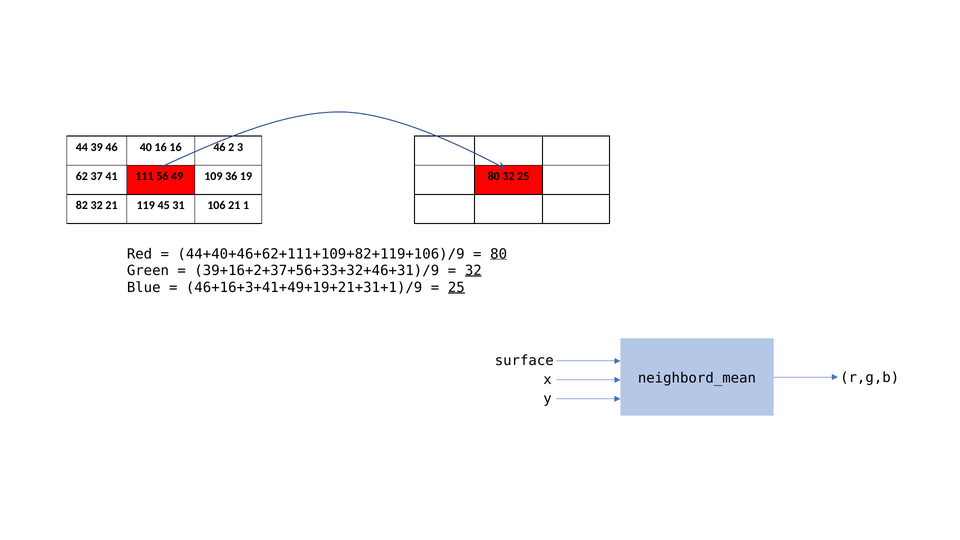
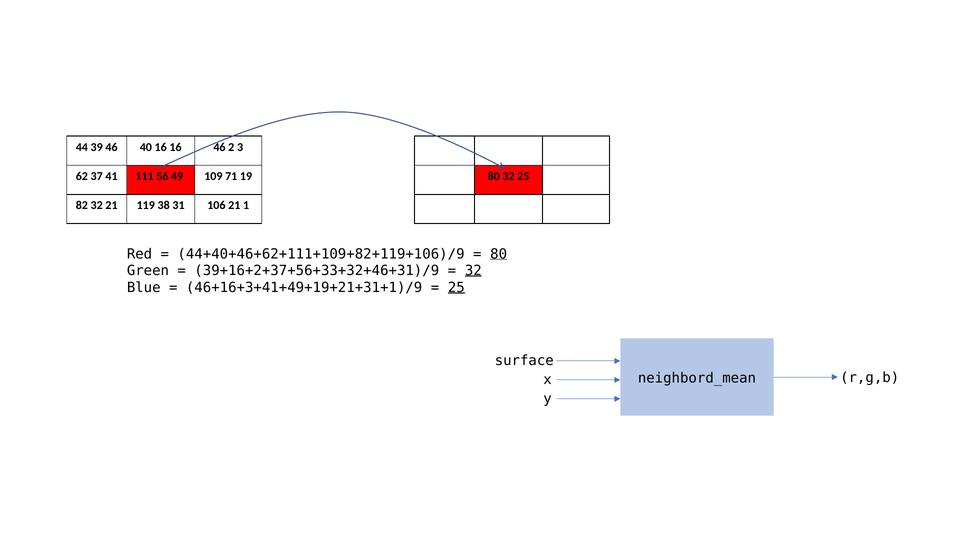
36: 36 -> 71 (231, 176)
45: 45 -> 38 (164, 205)
